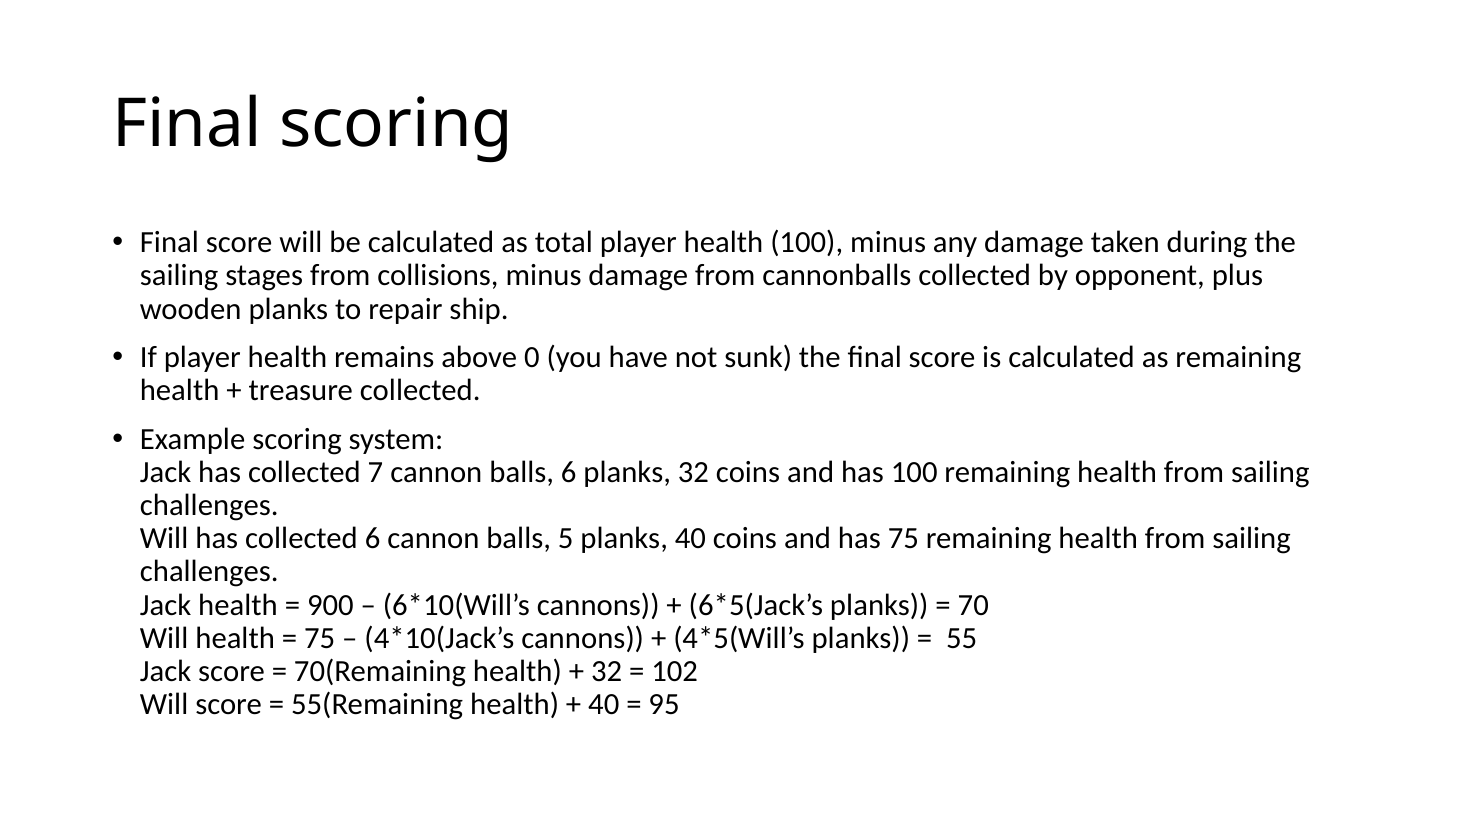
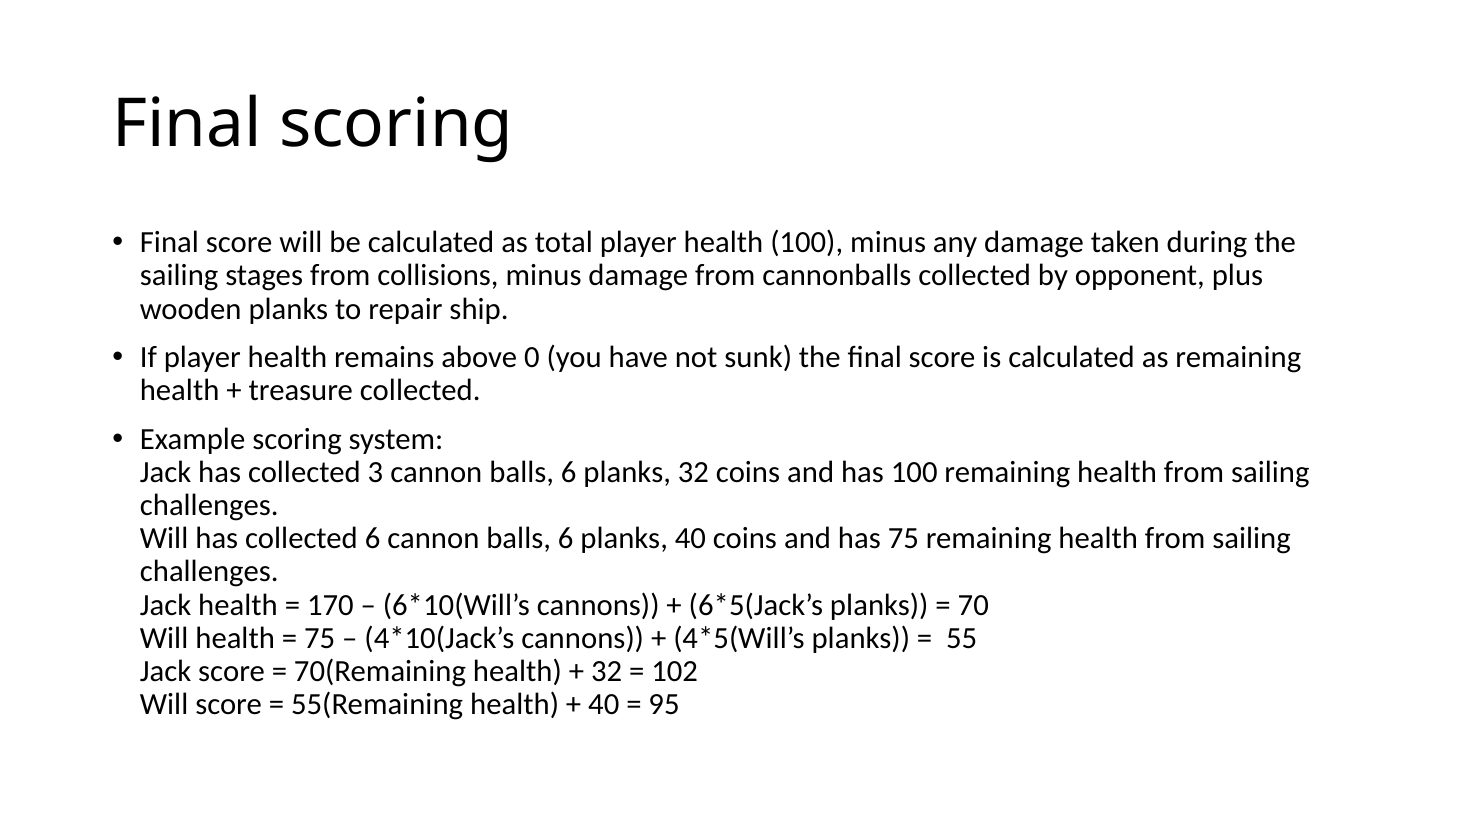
7: 7 -> 3 (376, 472)
6 cannon balls 5: 5 -> 6 (566, 538)
900: 900 -> 170 (330, 605)
